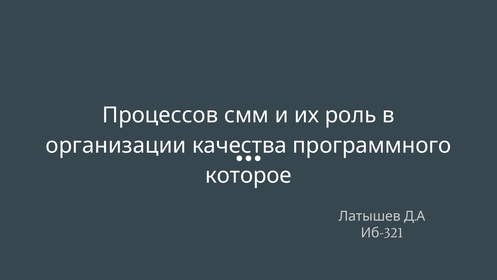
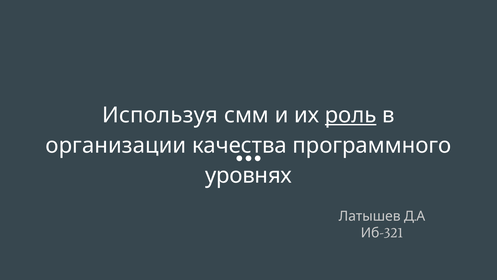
Процессов: Процессов -> Используя (160, 115)
роль underline: none -> present (351, 115)
которое: которое -> уровнях (249, 175)
